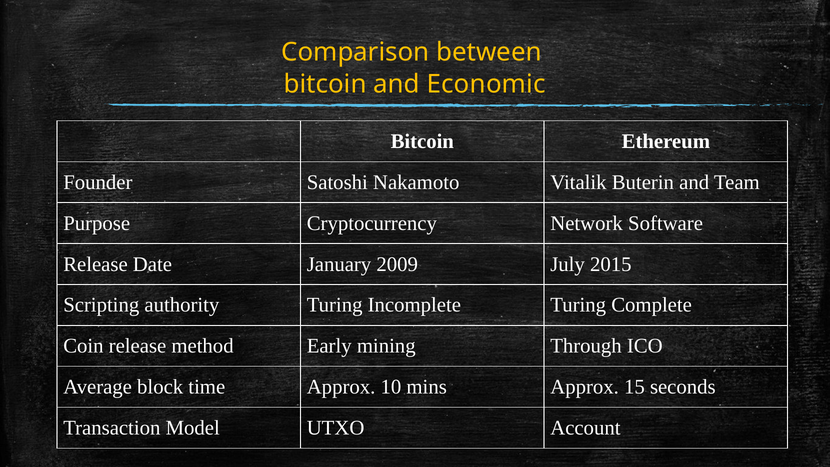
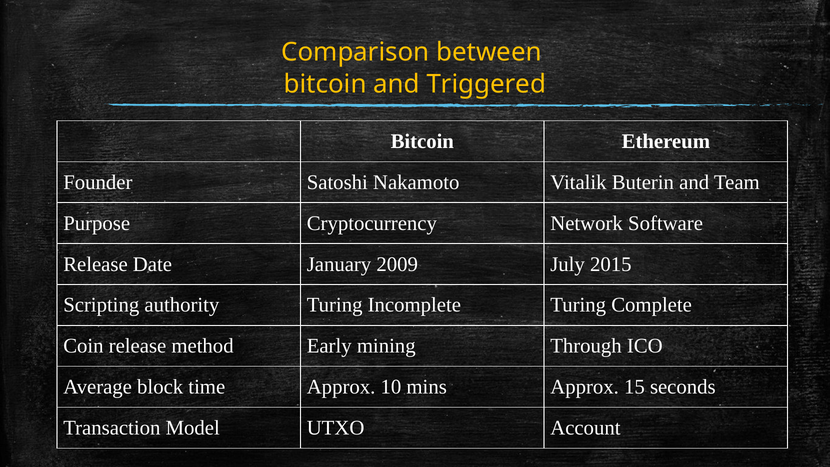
Economic: Economic -> Triggered (486, 84)
